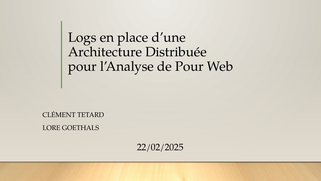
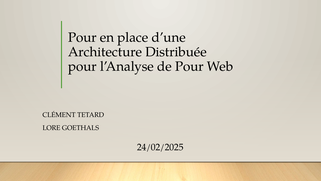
Logs: Logs -> Pour (82, 37)
22/02/2025: 22/02/2025 -> 24/02/2025 (160, 147)
